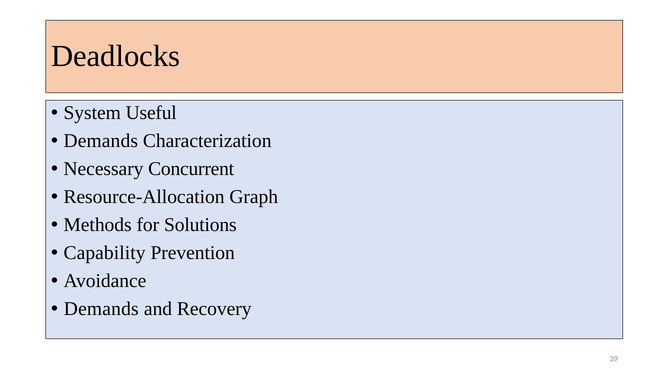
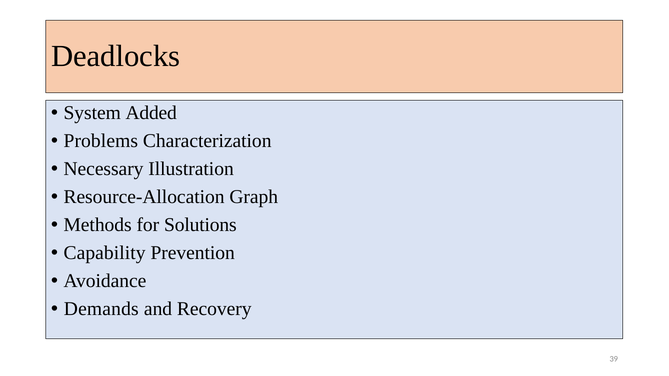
Useful: Useful -> Added (151, 113)
Demands: Demands -> Problems (101, 141)
Concurrent: Concurrent -> Illustration (191, 169)
